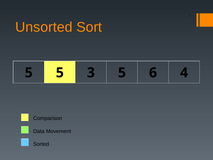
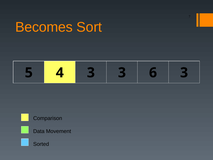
Unsorted: Unsorted -> Becomes (44, 27)
5 5: 5 -> 4 (60, 73)
3 5: 5 -> 3 (122, 73)
6 4: 4 -> 3 (184, 73)
